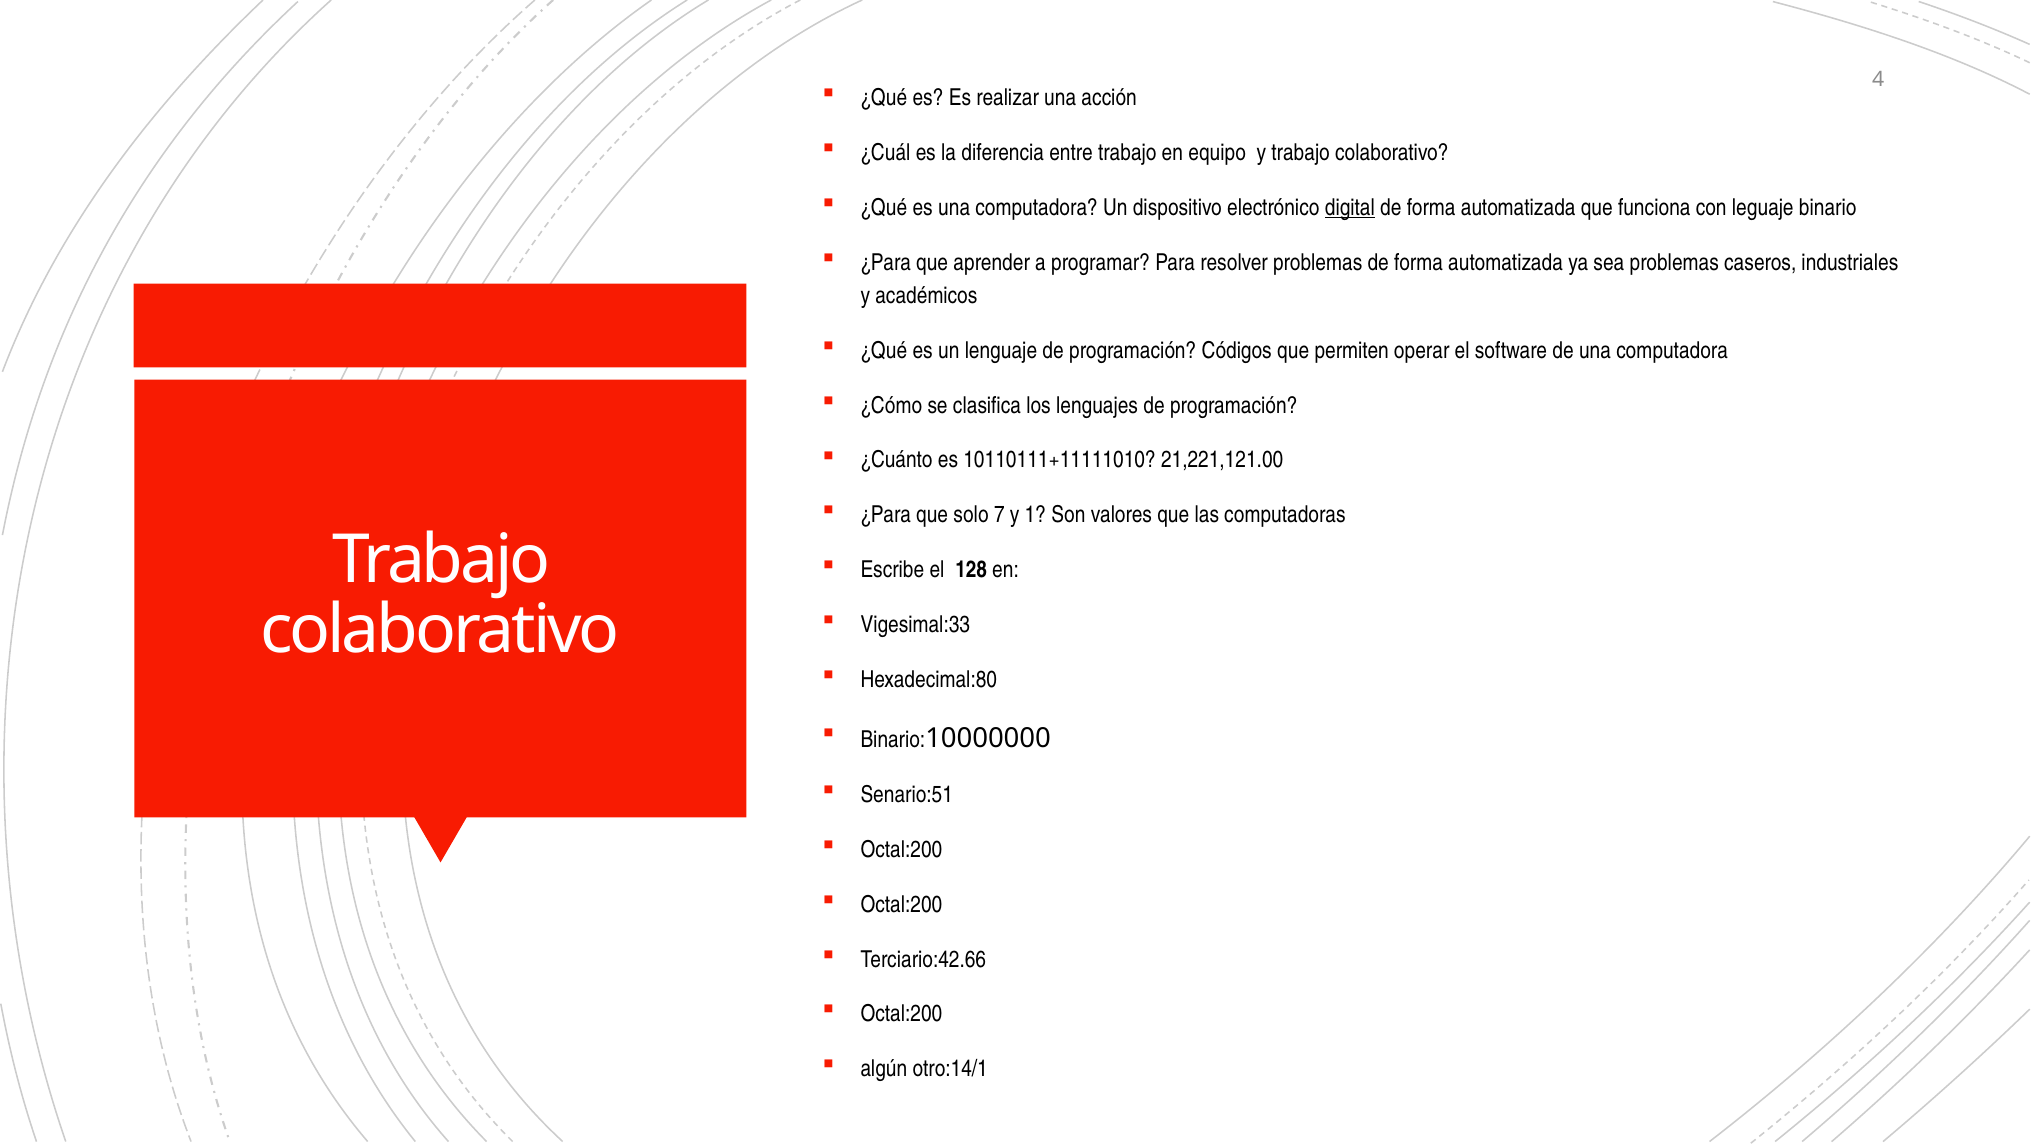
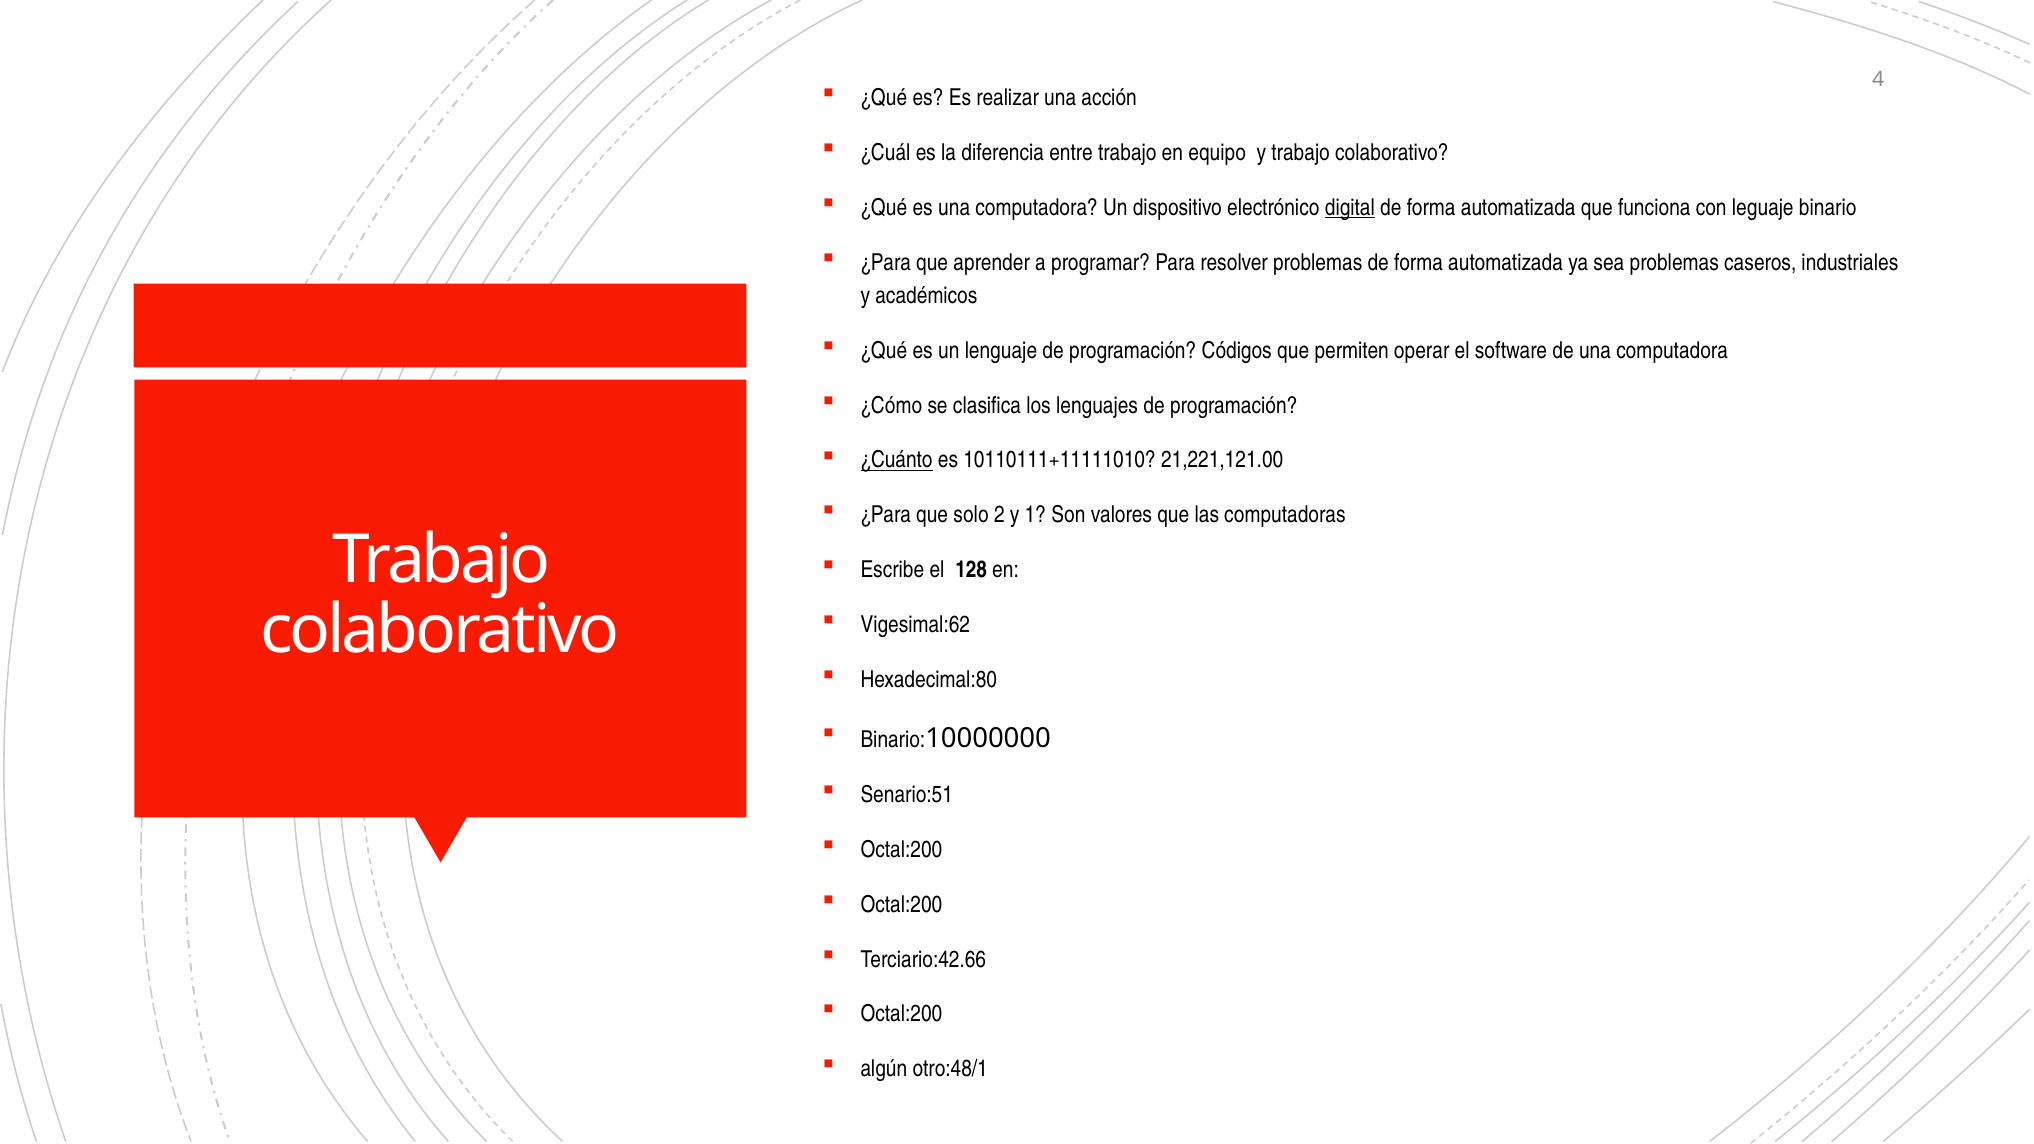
¿Cuánto underline: none -> present (897, 460)
7: 7 -> 2 (999, 515)
Vigesimal:33: Vigesimal:33 -> Vigesimal:62 (915, 625)
otro:14/1: otro:14/1 -> otro:48/1 (950, 1069)
